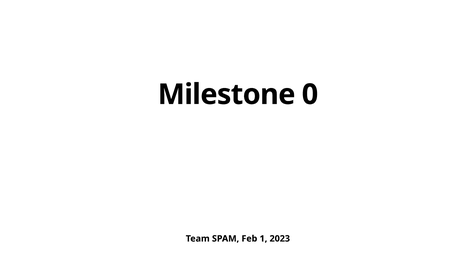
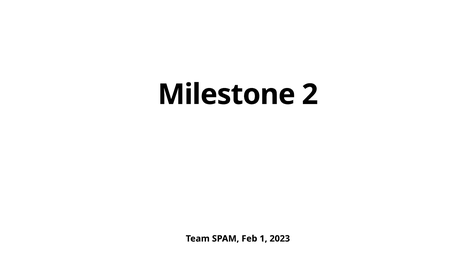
0: 0 -> 2 (310, 94)
